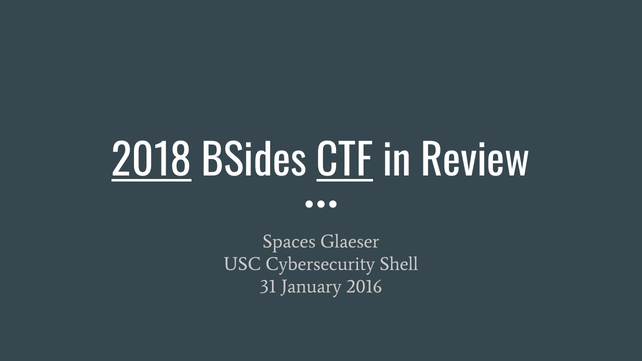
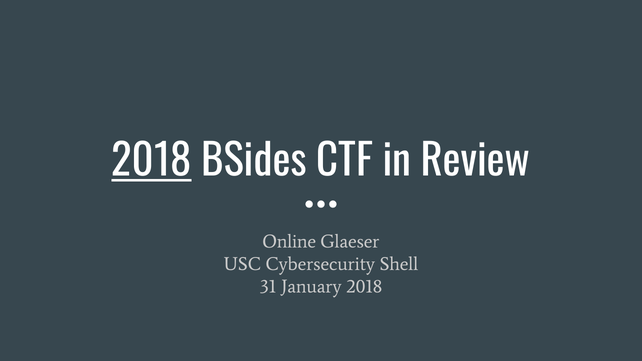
CTF underline: present -> none (345, 162)
Spaces: Spaces -> Online (289, 242)
January 2016: 2016 -> 2018 (364, 287)
